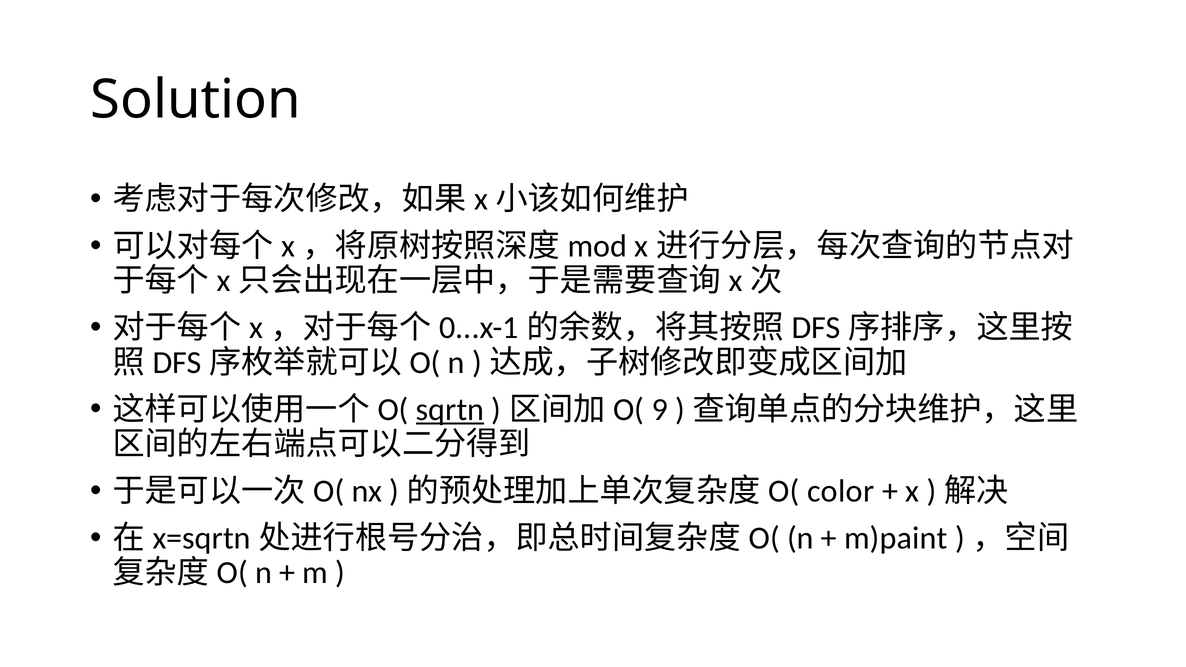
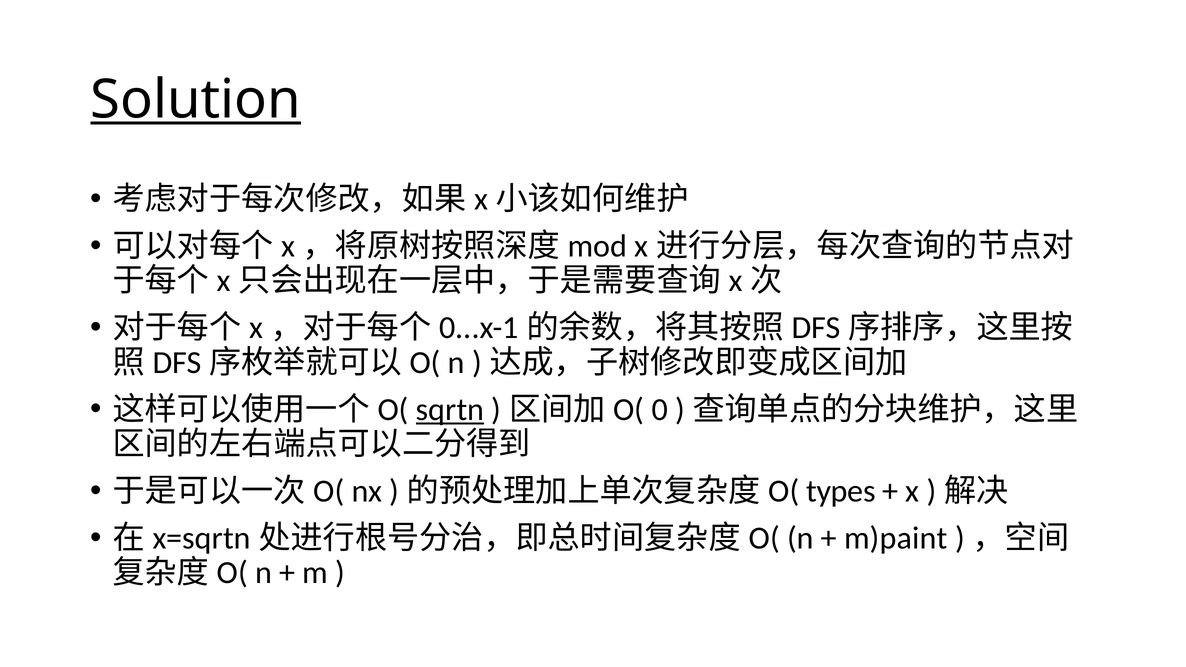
Solution underline: none -> present (196, 100)
9: 9 -> 0 (660, 410)
color: color -> types (841, 491)
